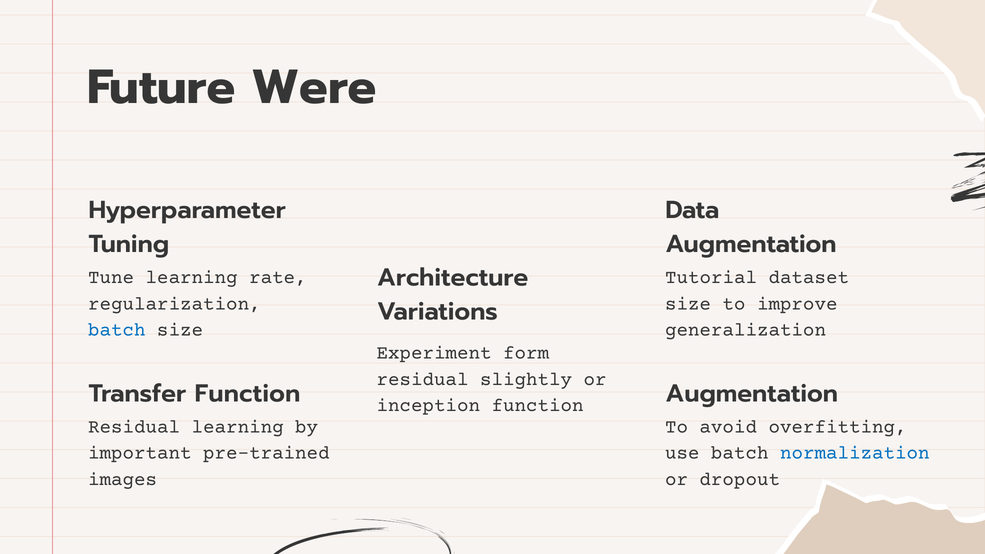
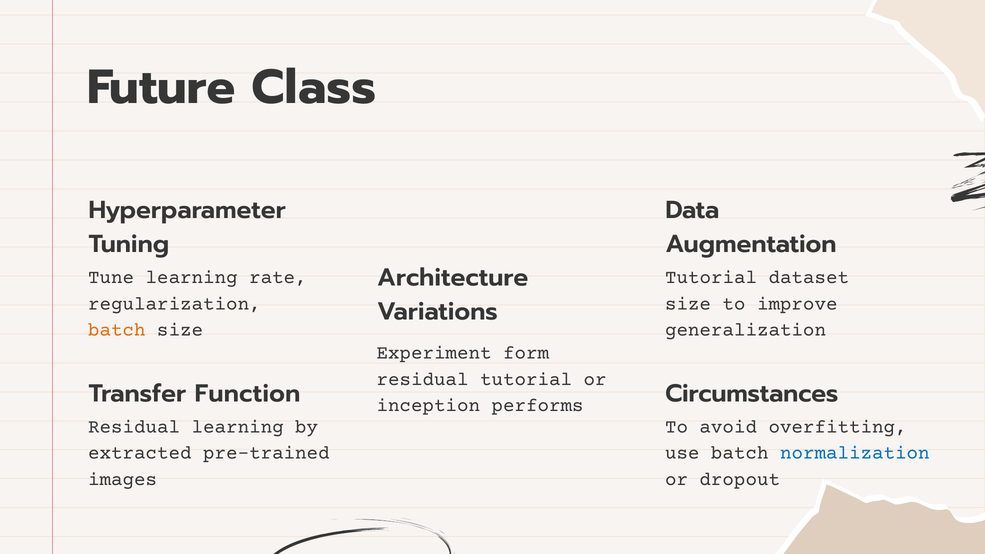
Were: Were -> Class (314, 87)
batch colour: blue -> orange (117, 330)
residual slightly: slightly -> tutorial (526, 379)
Augmentation: Augmentation -> Circumstances (752, 394)
inception function: function -> performs (538, 405)
important: important -> extracted (140, 453)
